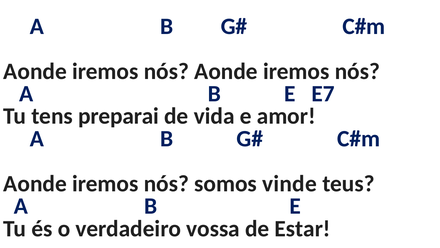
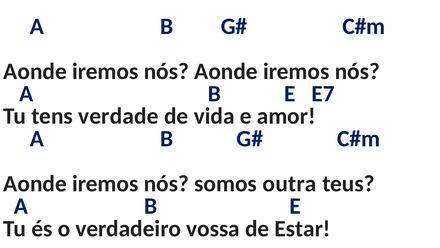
preparai: preparai -> verdade (118, 116)
vinde: vinde -> outra (290, 183)
